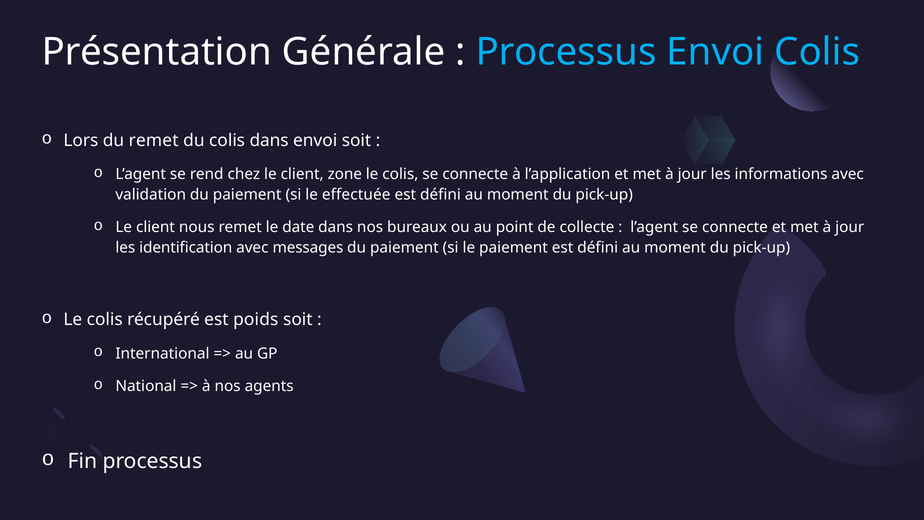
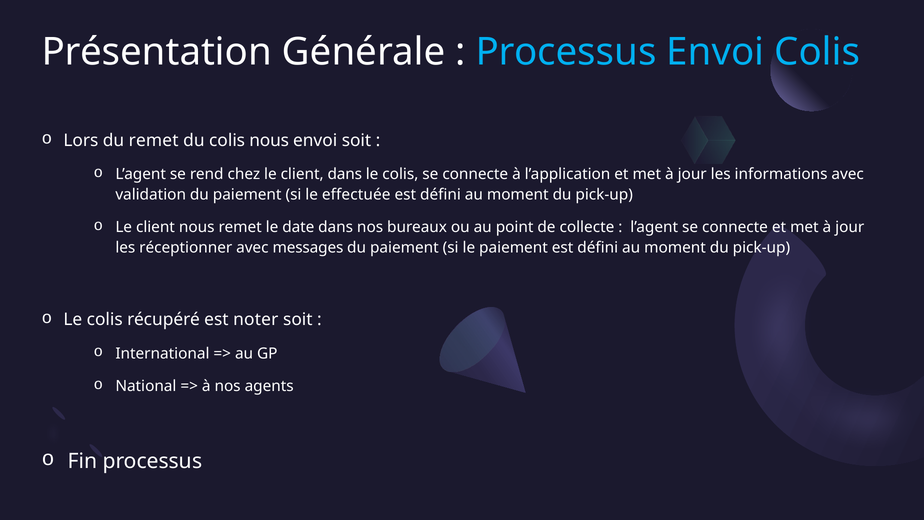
colis dans: dans -> nous (269, 140)
client zone: zone -> dans (345, 174)
identification: identification -> réceptionner (186, 248)
poids: poids -> noter (256, 319)
